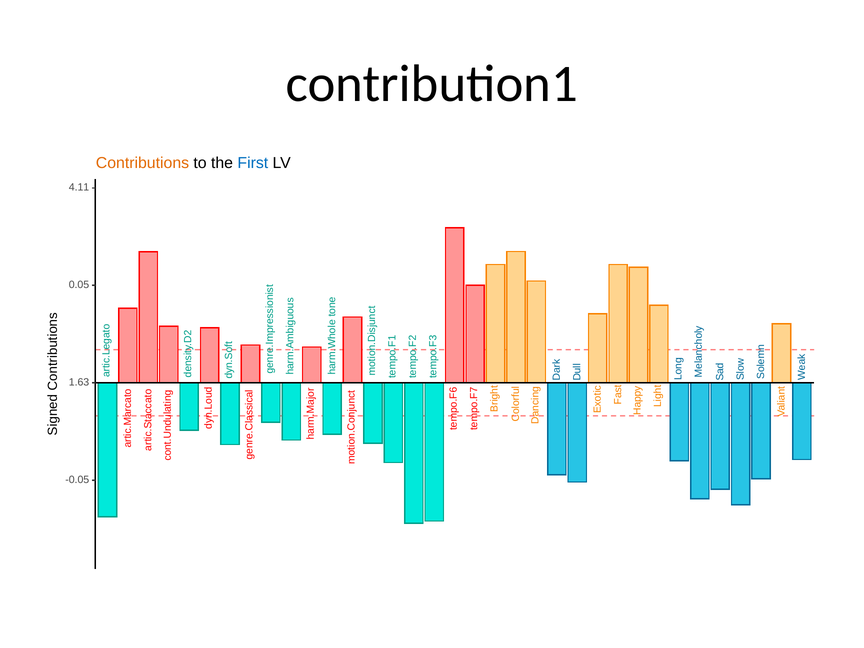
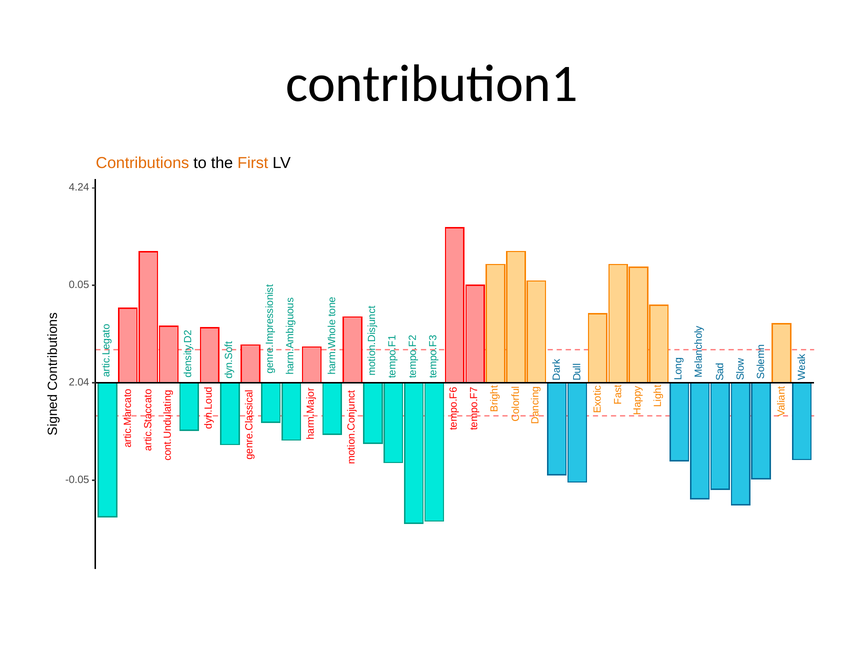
First colour: blue -> orange (253, 163)
4.11: 4.11 -> 4.24 (79, 188)
1.63: 1.63 -> 2.04 (79, 382)
